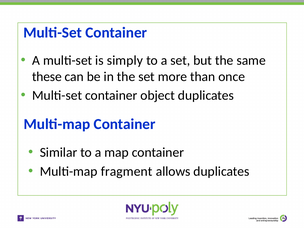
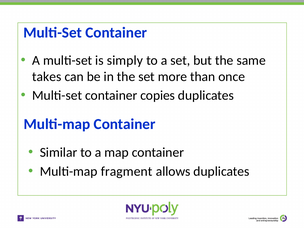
these: these -> takes (47, 77)
object: object -> copies (158, 95)
